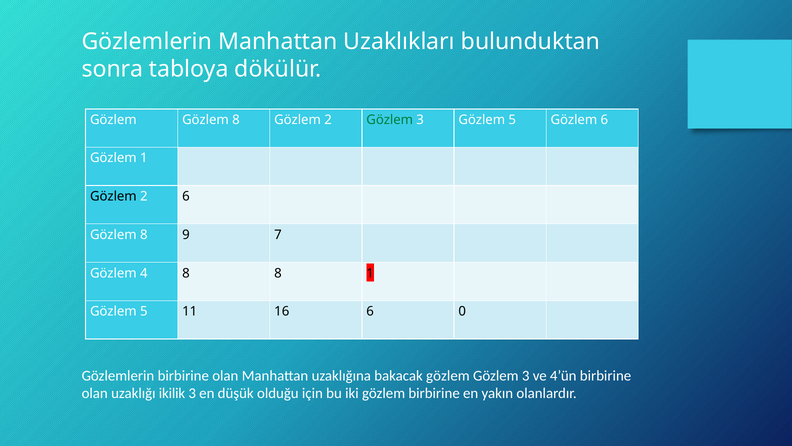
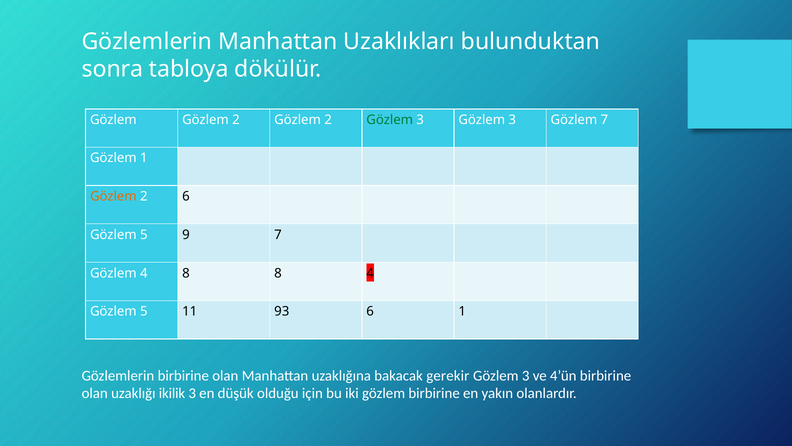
Gözlem Gözlem 8: 8 -> 2 (236, 120)
3 Gözlem 5: 5 -> 3 (512, 120)
Gözlem 6: 6 -> 7 (604, 120)
Gözlem colour: black -> orange (113, 196)
8: 8 -> 5 (144, 235)
8 1: 1 -> 4 (370, 273)
16: 16 -> 93 (282, 311)
6 0: 0 -> 1 (462, 311)
bakacak gözlem: gözlem -> gerekir (448, 375)
